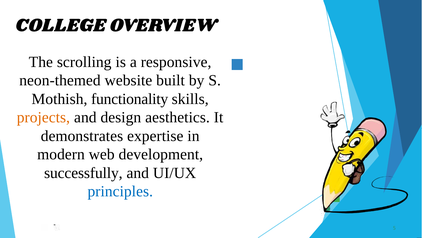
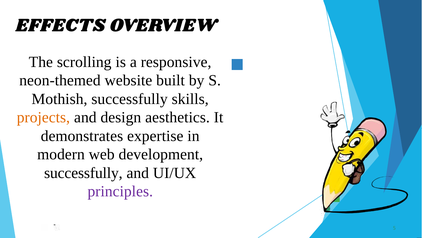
COLLEGE: COLLEGE -> EFFECTS (61, 25)
Mothish functionality: functionality -> successfully (130, 99)
principles colour: blue -> purple (120, 191)
